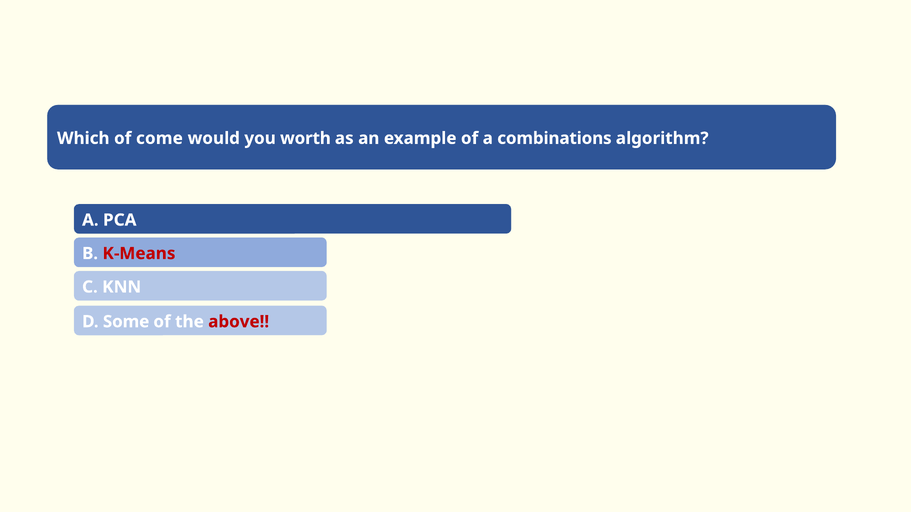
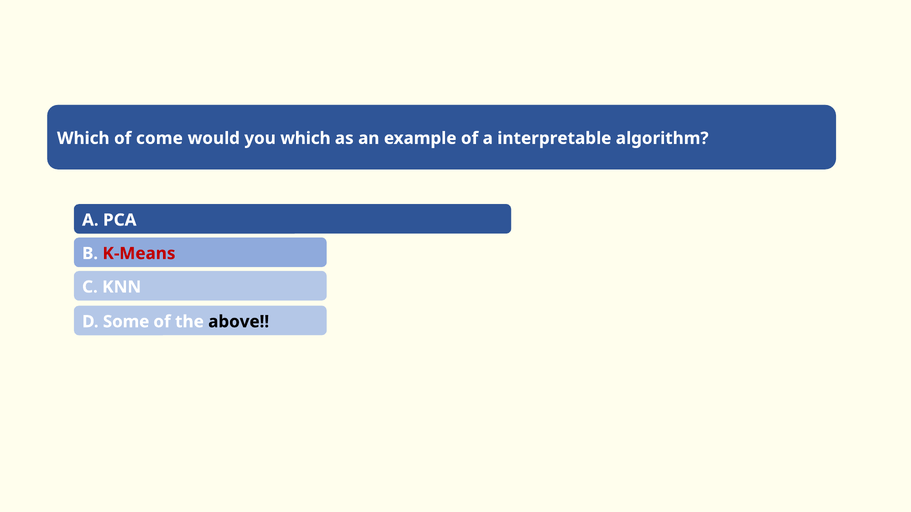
you worth: worth -> which (305, 138)
combinations: combinations -> interpretable (554, 138)
above colour: red -> black (239, 322)
